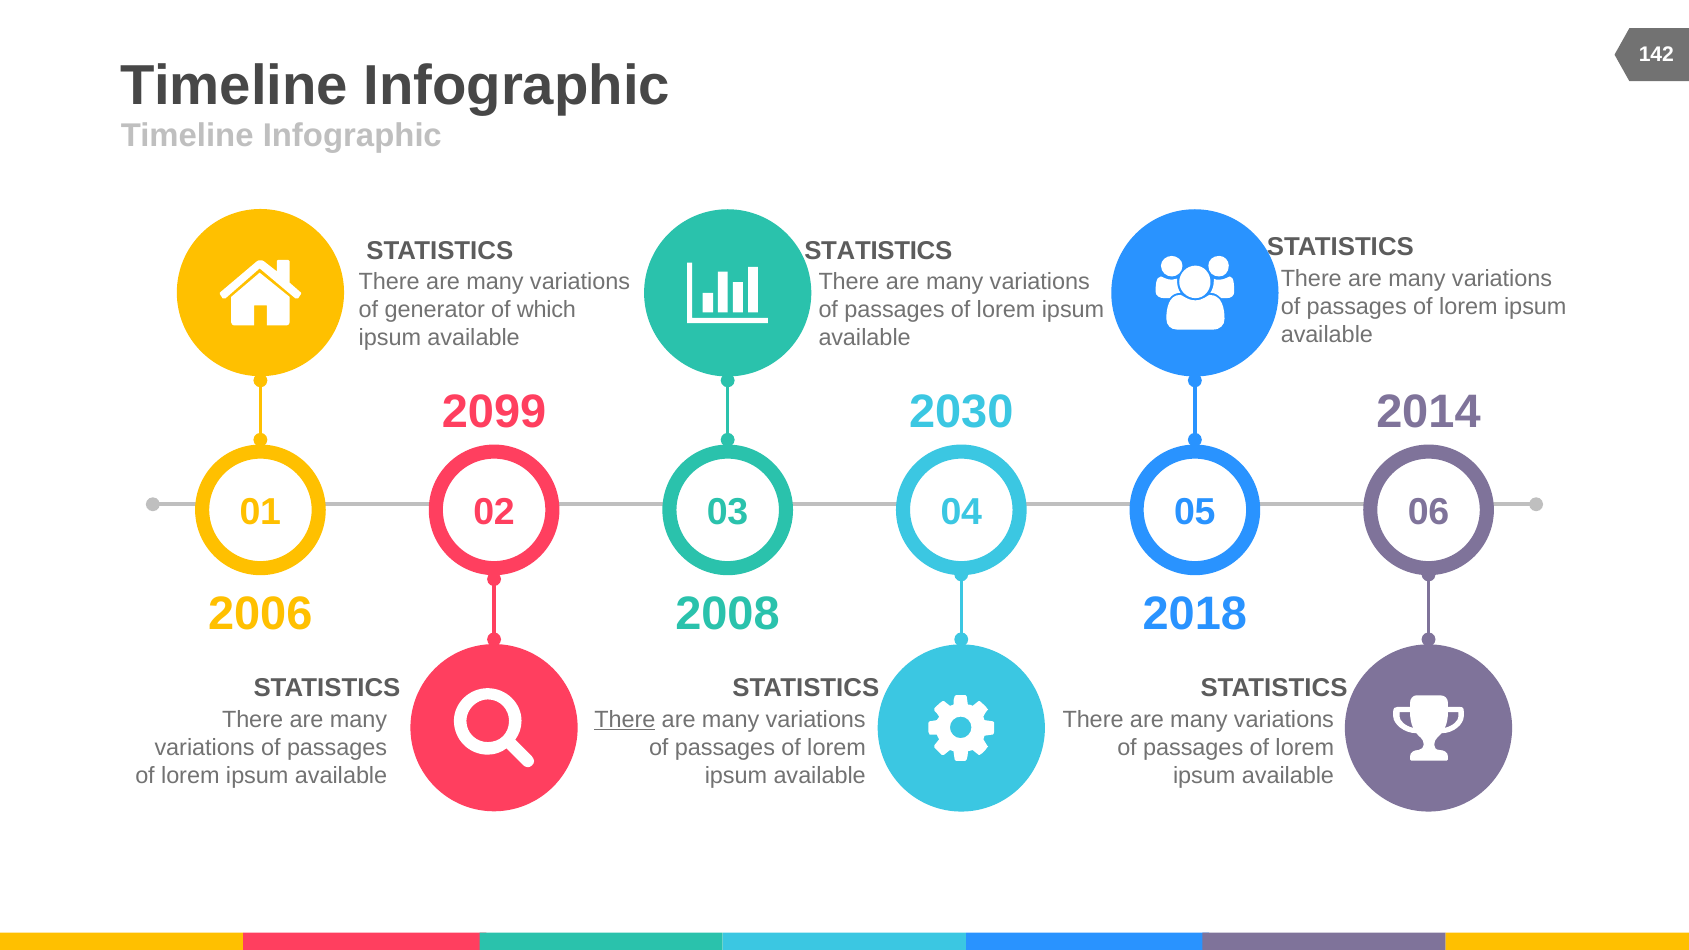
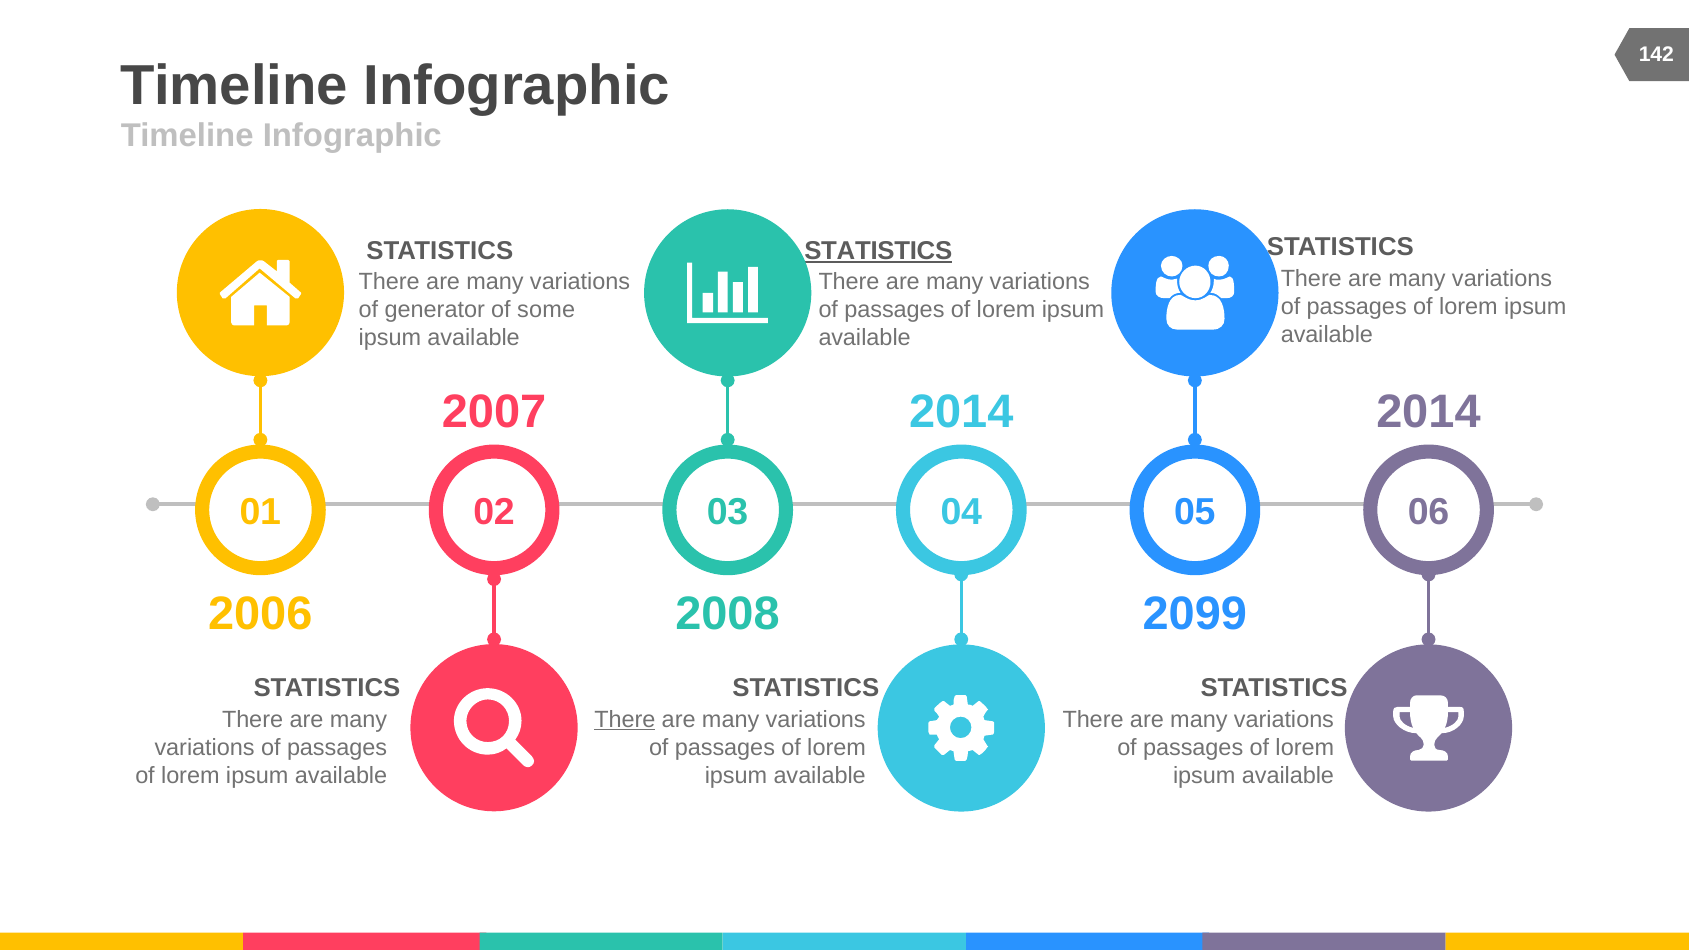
STATISTICS underline: none -> present (878, 251)
which: which -> some (546, 310)
2099: 2099 -> 2007 (494, 412)
2030: 2030 -> 2014 (961, 412)
2018: 2018 -> 2099 (1195, 614)
